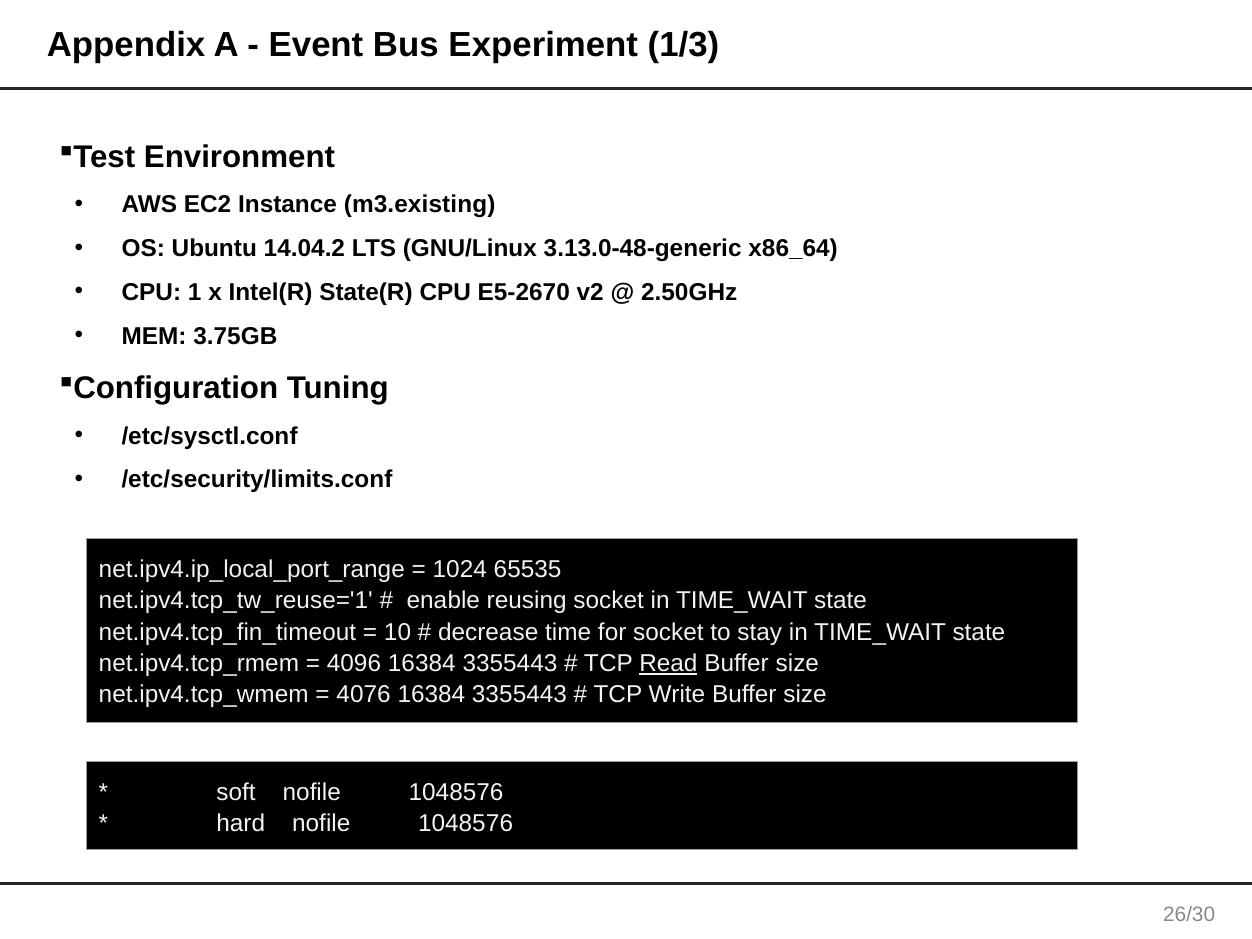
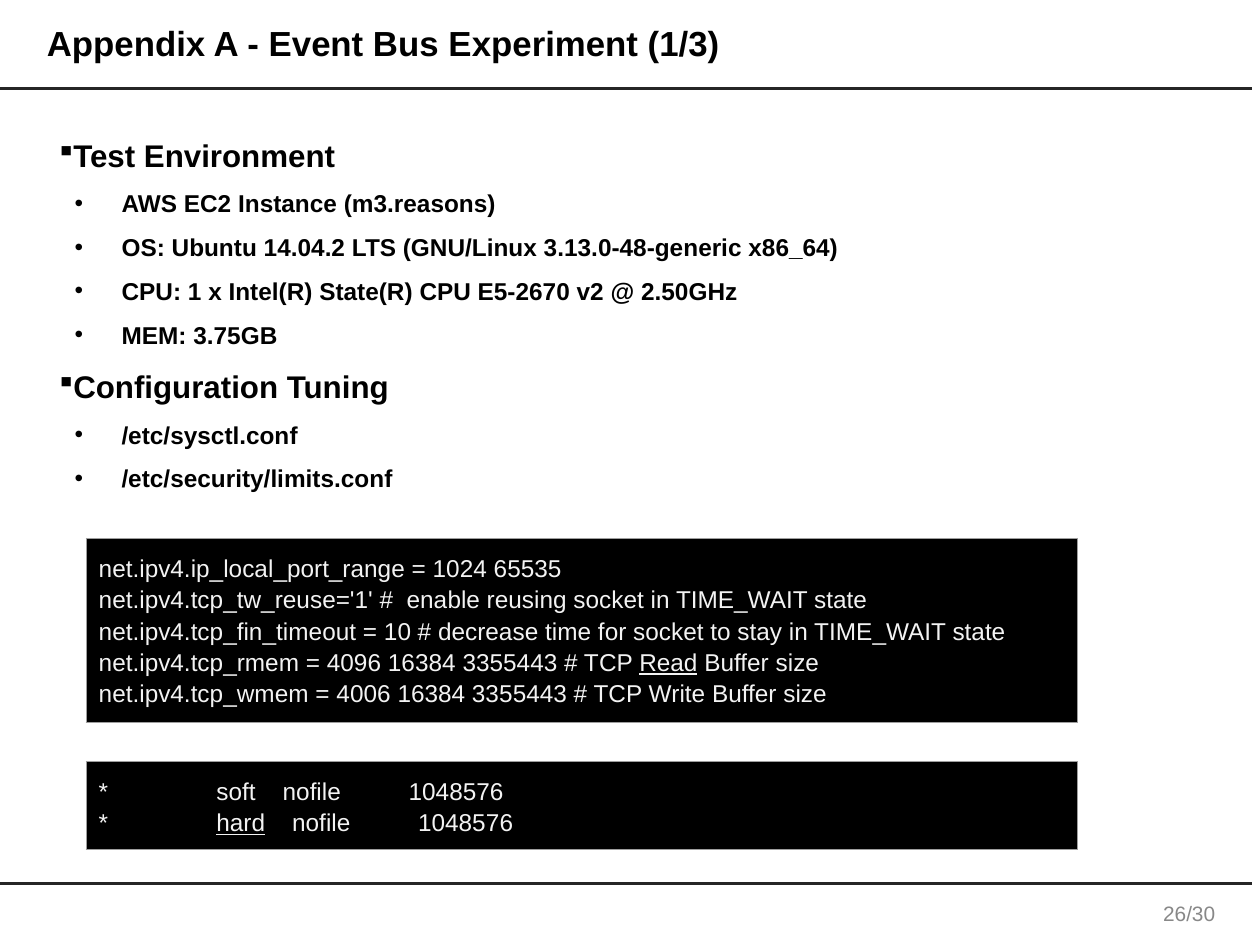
m3.existing: m3.existing -> m3.reasons (420, 205)
4076: 4076 -> 4006 (364, 695)
hard underline: none -> present (241, 824)
